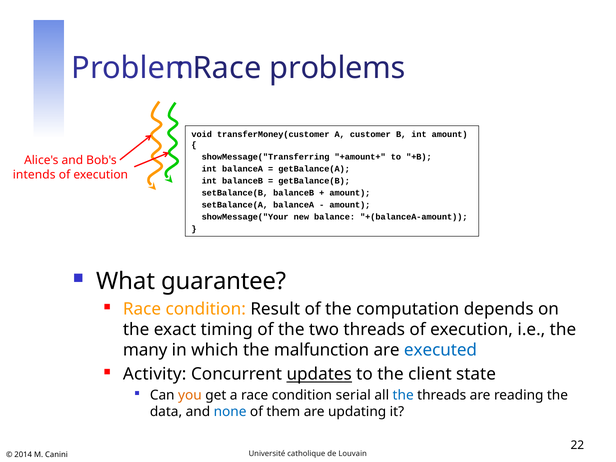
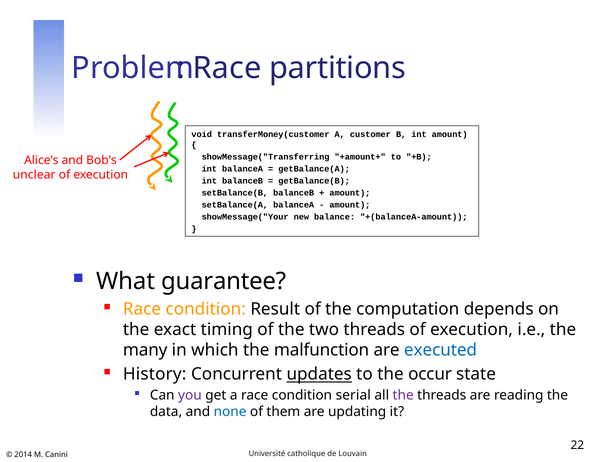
problems: problems -> partitions (338, 68)
intends: intends -> unclear (34, 175)
Activity: Activity -> History (155, 374)
client: client -> occur (430, 374)
you colour: orange -> purple (190, 395)
the colour: blue -> purple (403, 395)
